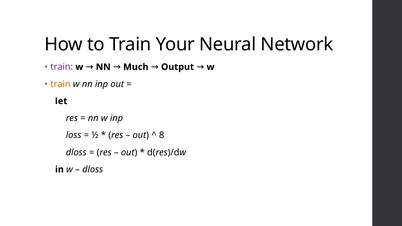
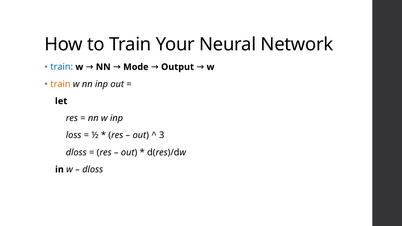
train colour: purple -> blue (62, 67)
Much: Much -> Mode (136, 67)
8: 8 -> 3 (162, 135)
